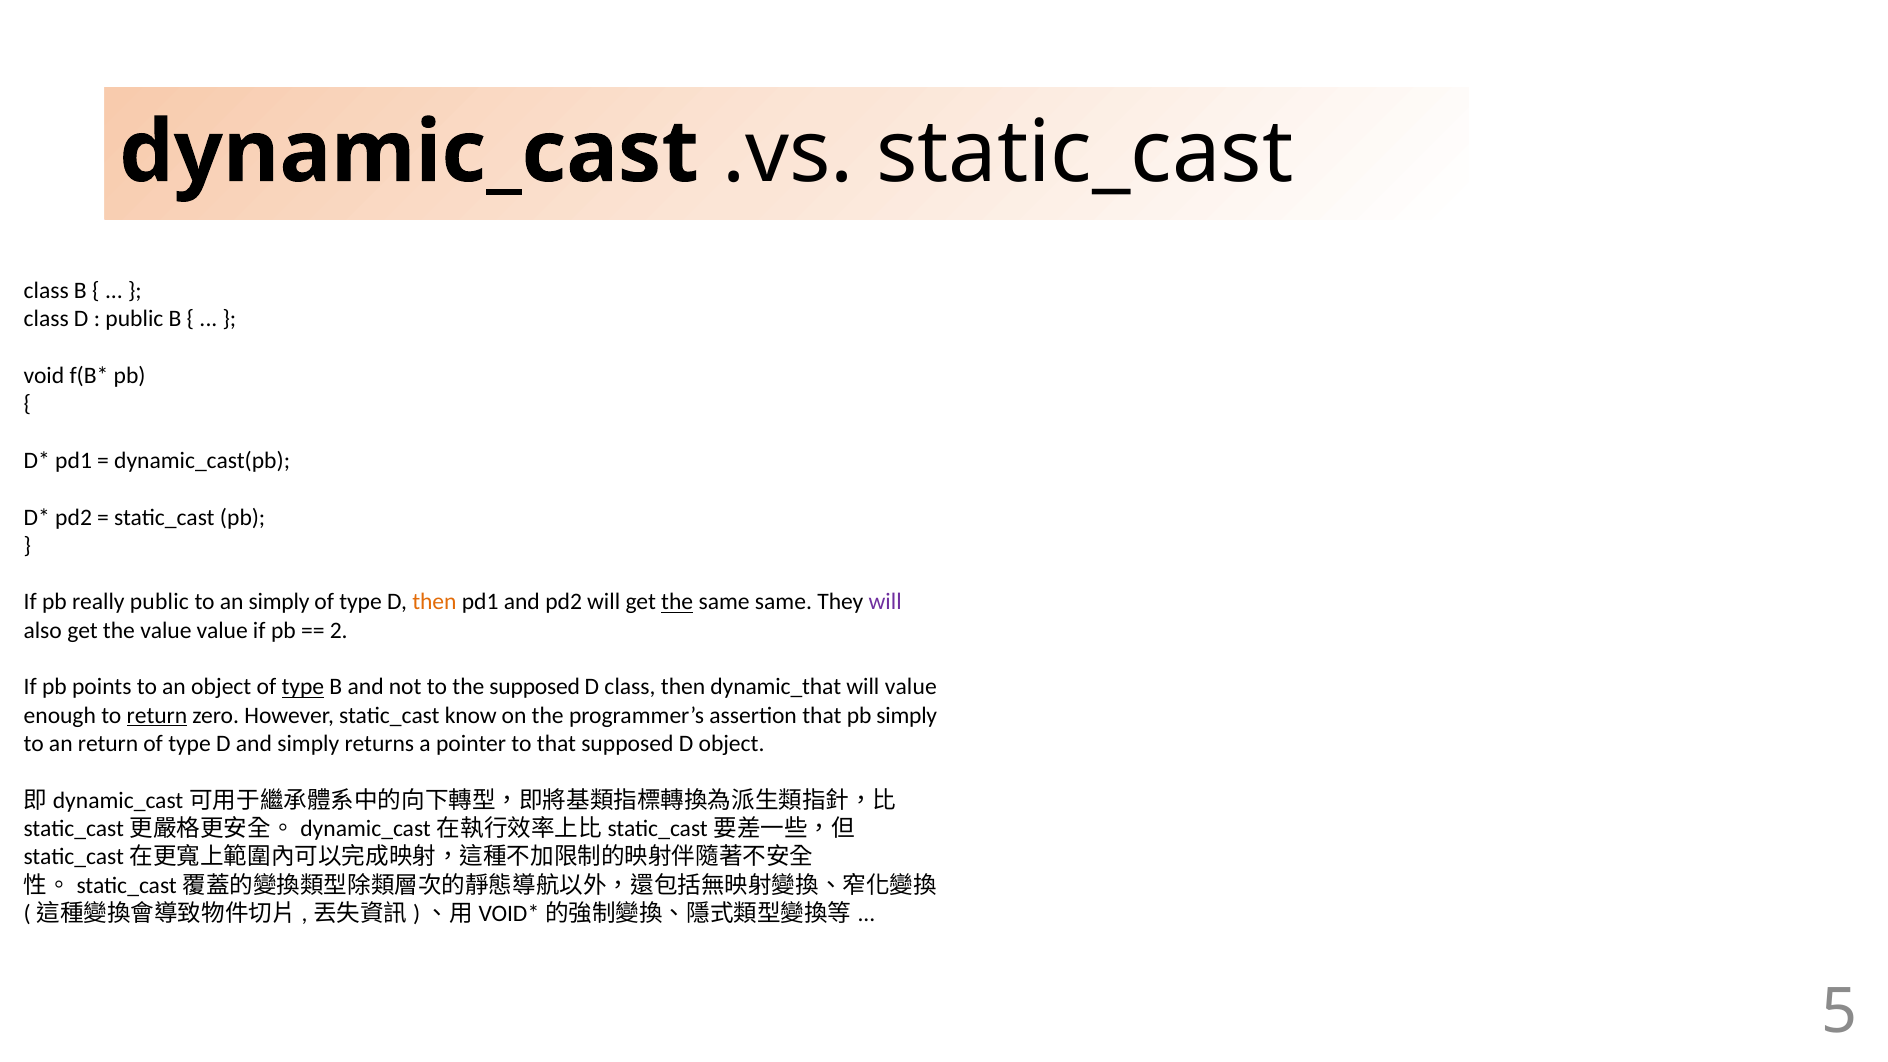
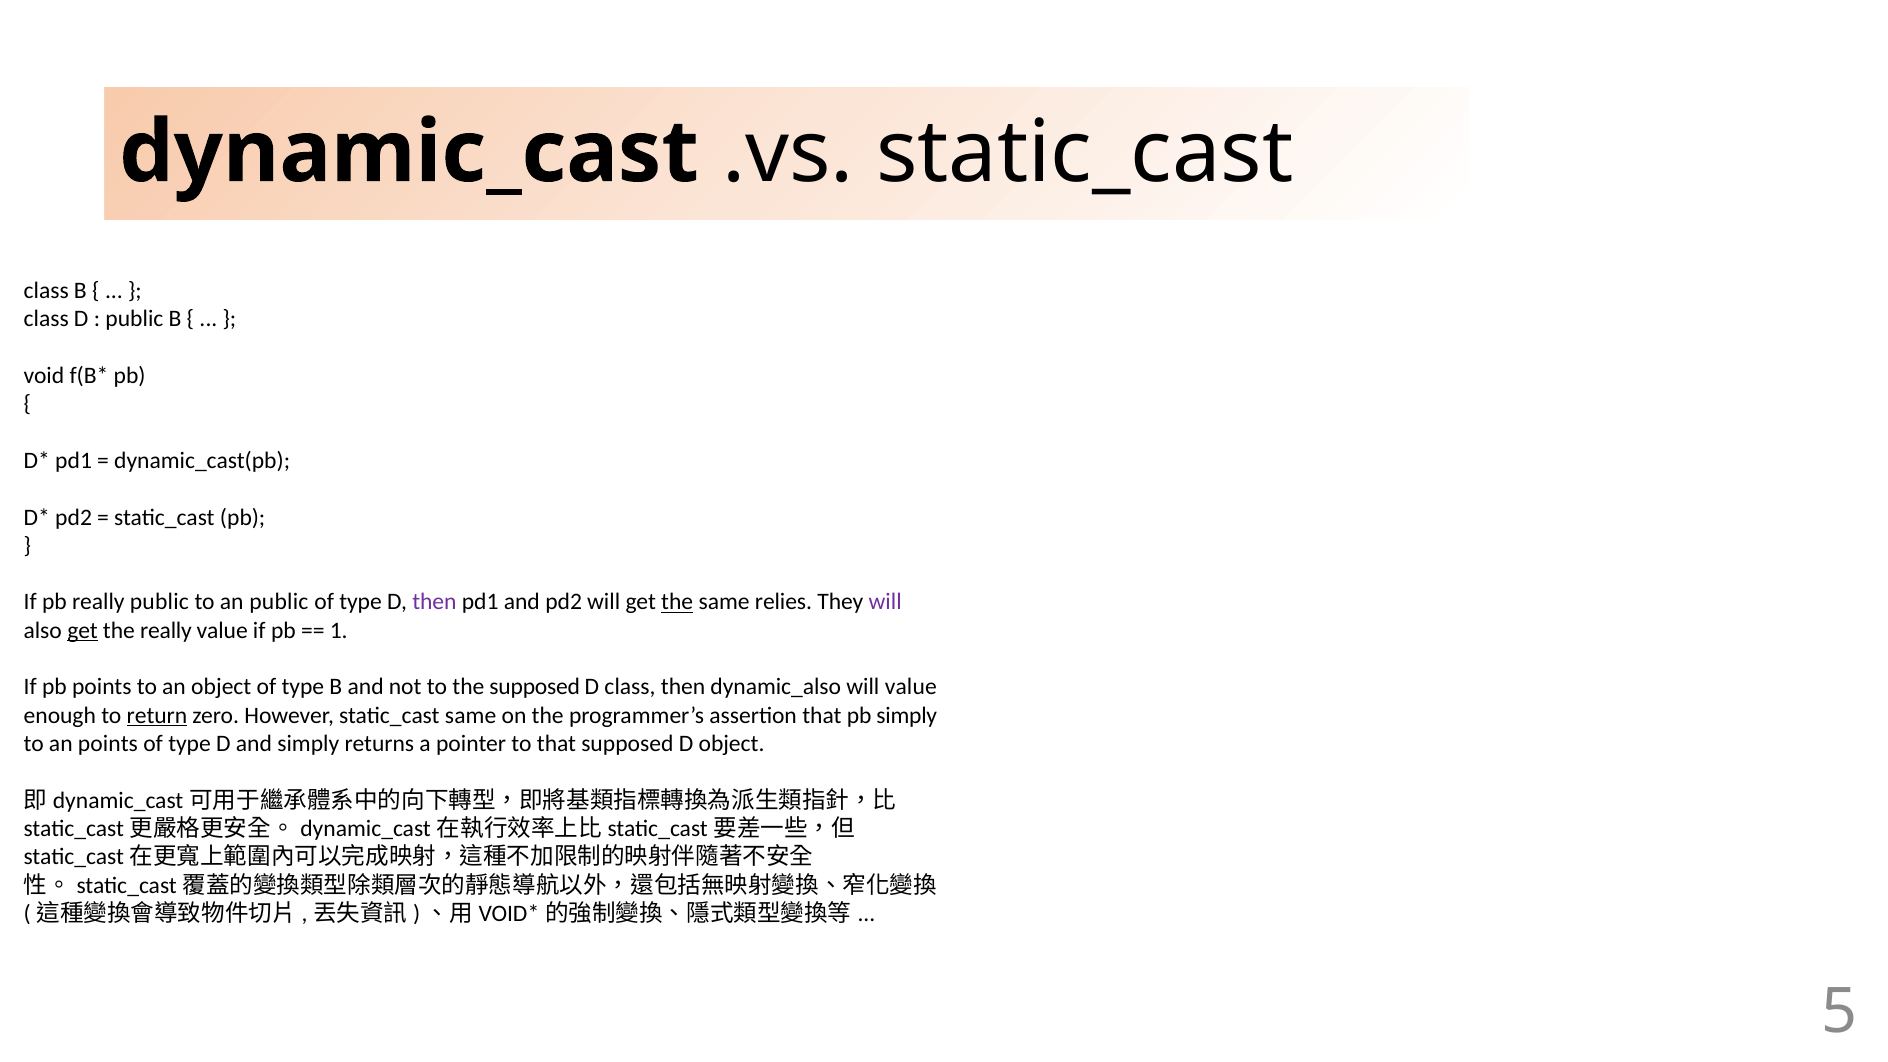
an simply: simply -> public (279, 602)
then colour: orange -> purple (434, 602)
same same: same -> relies (783, 602)
get underline: none -> present (83, 631)
the value: value -> really (166, 631)
2: 2 -> 1 (339, 631)
type underline: present -> none (303, 687)
dynamic_that: dynamic_that -> dynamic_also (776, 687)
static_cast know: know -> same (471, 715)
an return: return -> points (108, 744)
